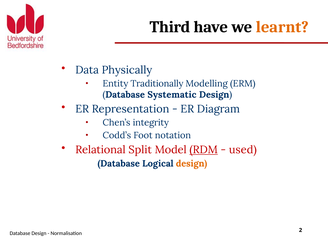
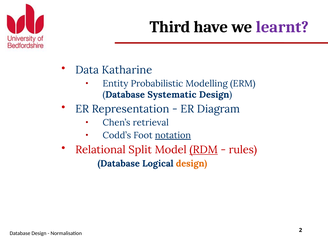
learnt colour: orange -> purple (282, 27)
Physically: Physically -> Katharine (127, 70)
Traditionally: Traditionally -> Probabilistic (157, 84)
integrity: integrity -> retrieval (151, 123)
notation underline: none -> present (173, 135)
used: used -> rules (243, 150)
